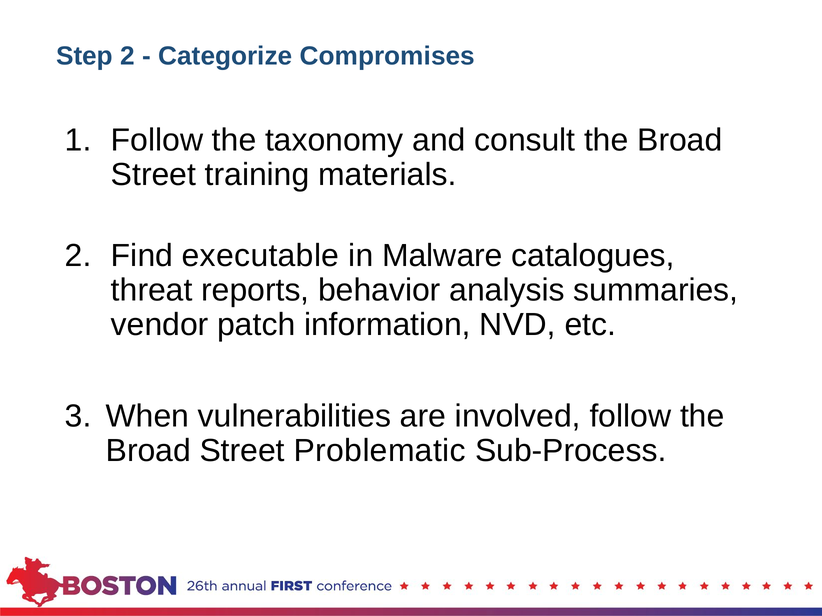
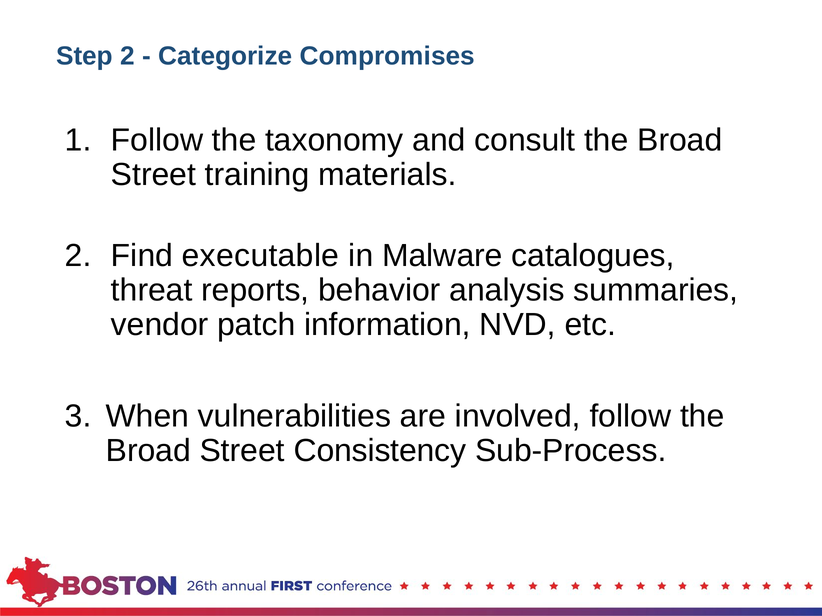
Problematic: Problematic -> Consistency (380, 451)
